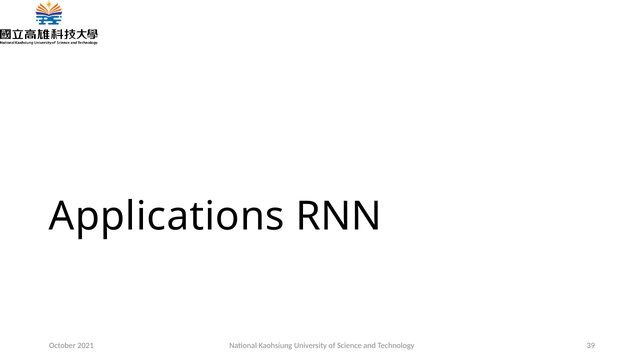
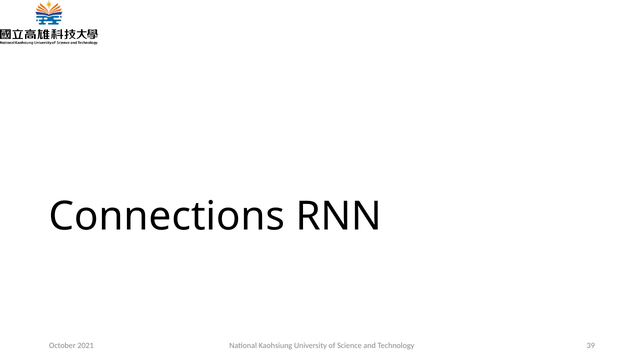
Applications: Applications -> Connections (167, 217)
